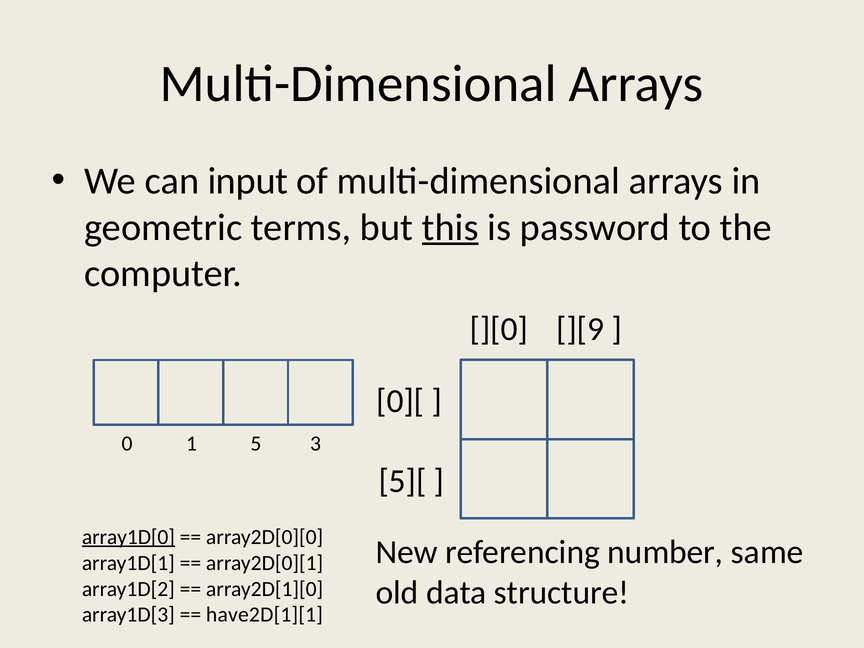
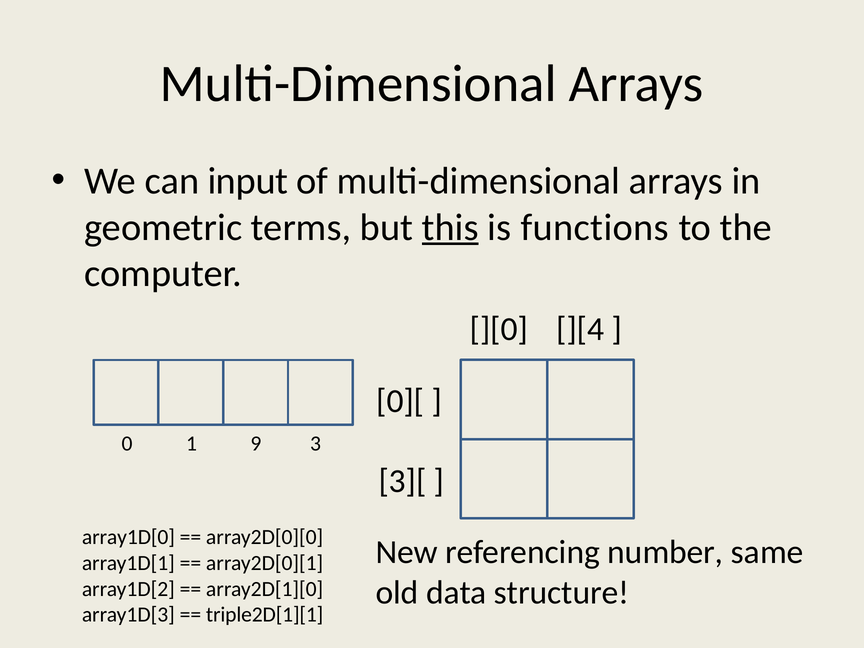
password: password -> functions (595, 227)
][9: ][9 -> ][4 (580, 329)
5: 5 -> 9 (256, 443)
5][: 5][ -> 3][ (402, 481)
array1D[0 underline: present -> none (128, 537)
have2D[1][1: have2D[1][1 -> triple2D[1][1 (265, 615)
